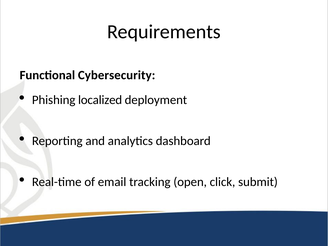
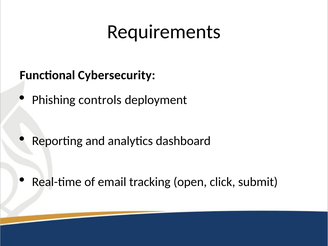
localized: localized -> controls (100, 100)
